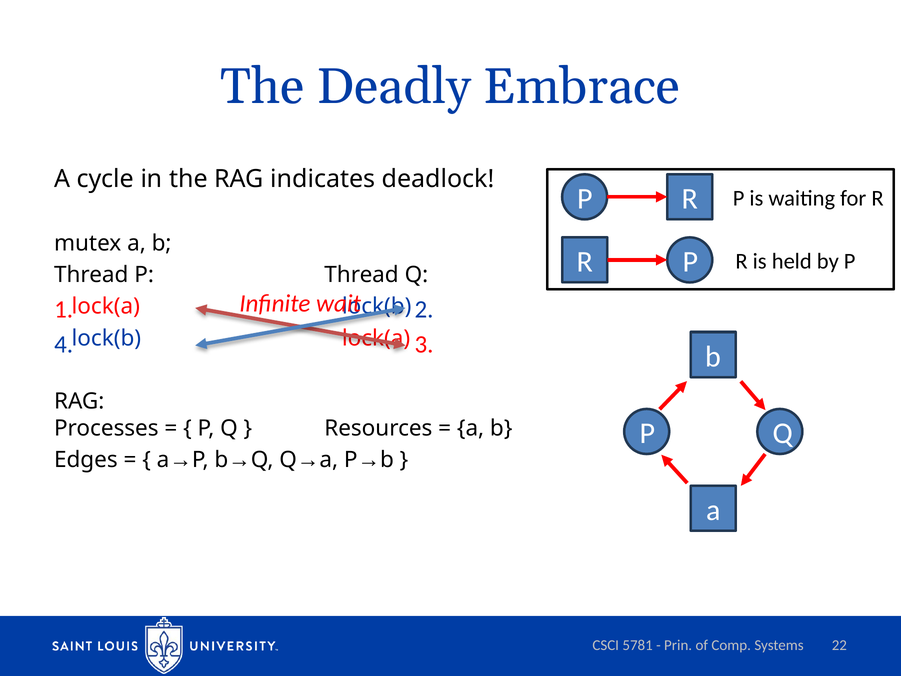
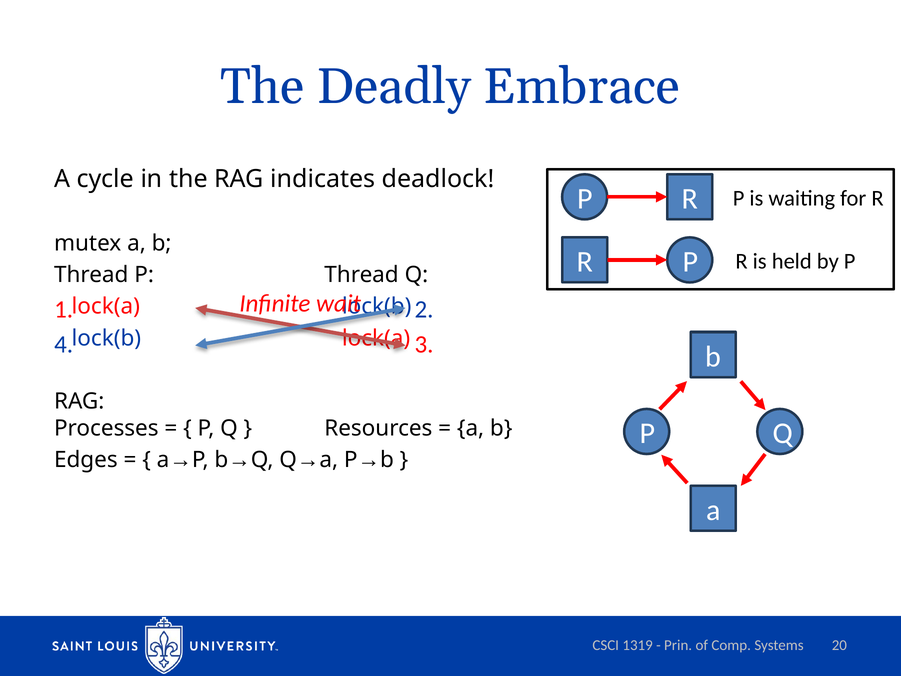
5781: 5781 -> 1319 (638, 645)
22: 22 -> 20 (839, 645)
